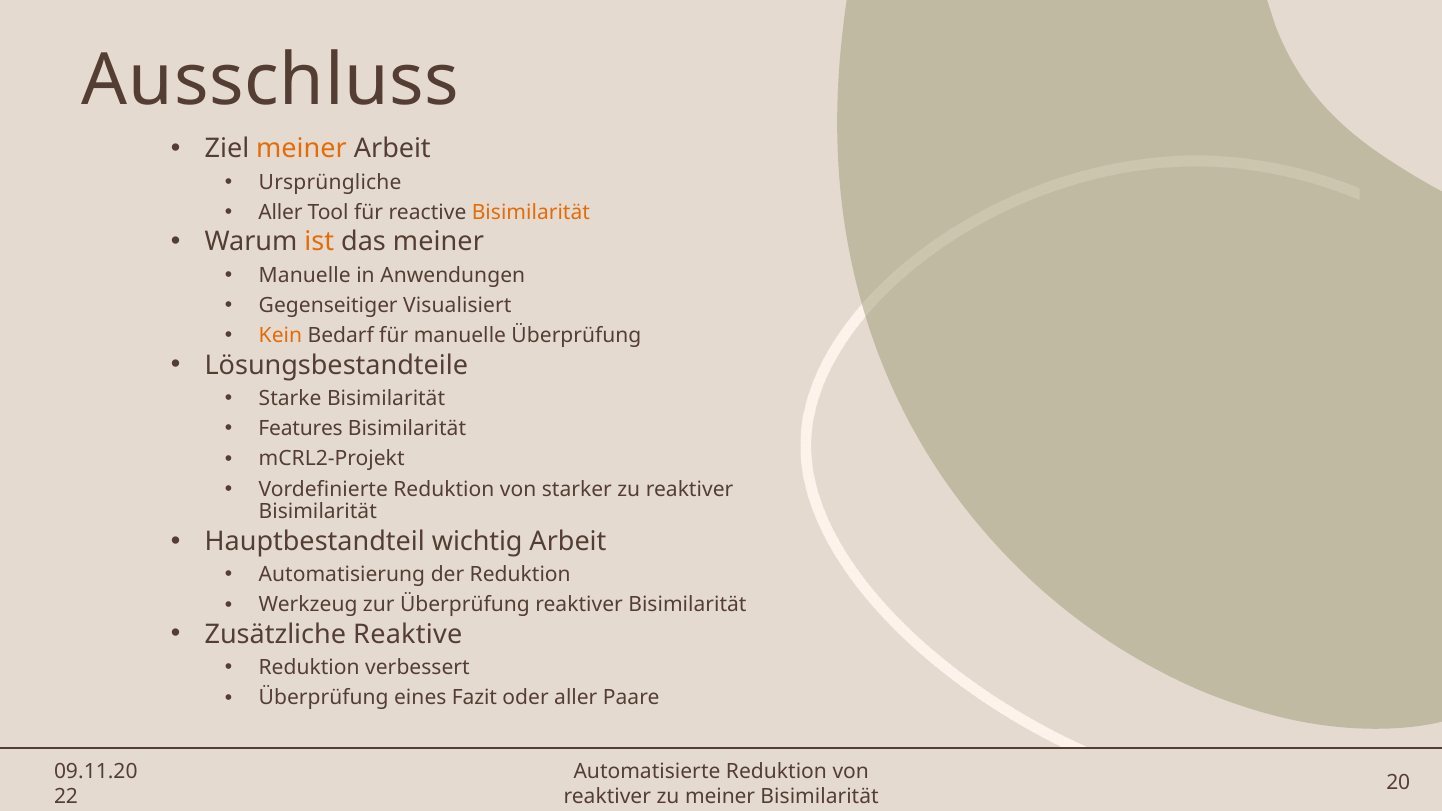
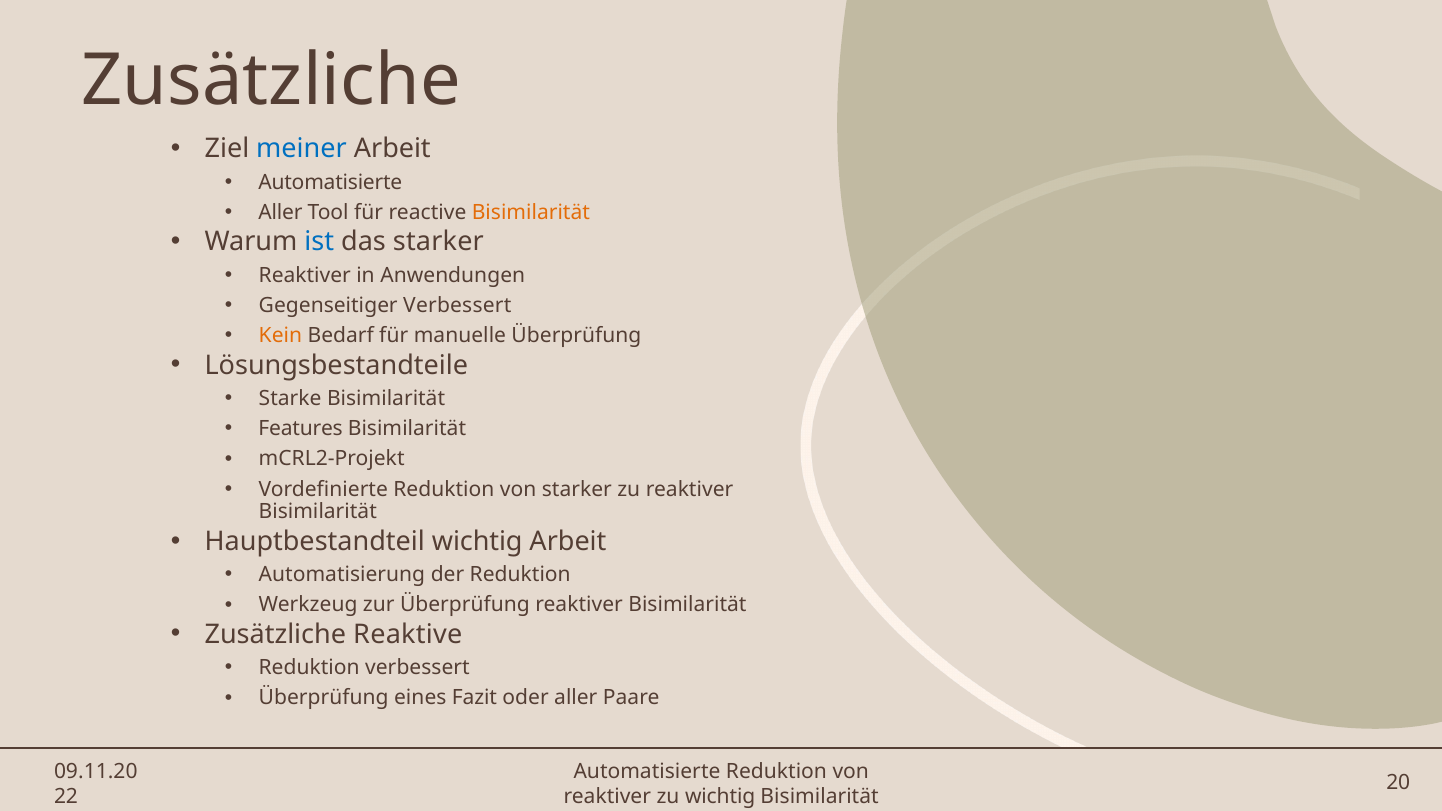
Ausschluss: Ausschluss -> Zusätzliche (271, 81)
meiner colour: orange -> blue (301, 149)
Ursprüngliche: Ursprüngliche -> Automatisierte (330, 182)
ist colour: orange -> blue (319, 242)
das meiner: meiner -> starker (438, 242)
Manuelle: Manuelle -> Reaktiver (305, 275)
Gegenseitiger Visualisiert: Visualisiert -> Verbessert (457, 305)
zu meiner: meiner -> wichtig (720, 797)
